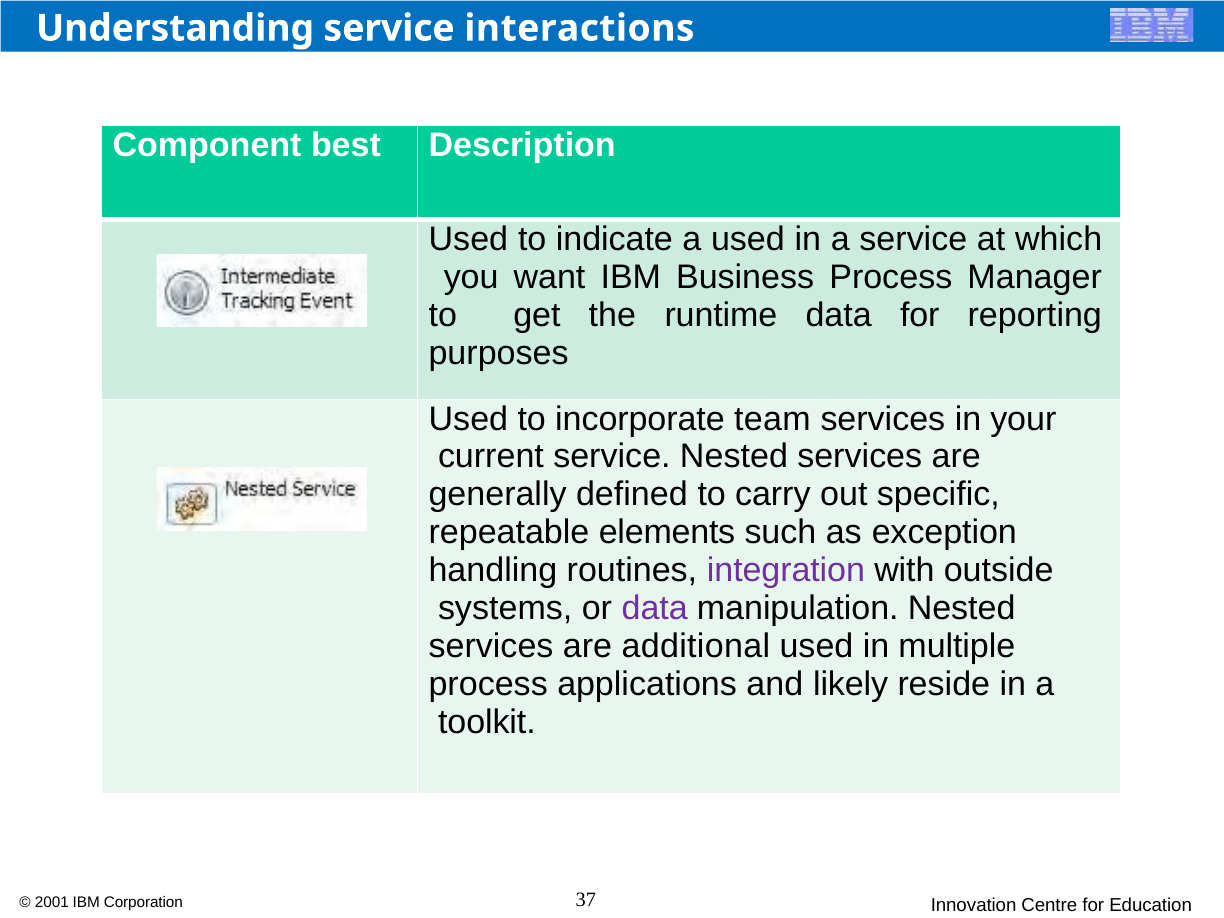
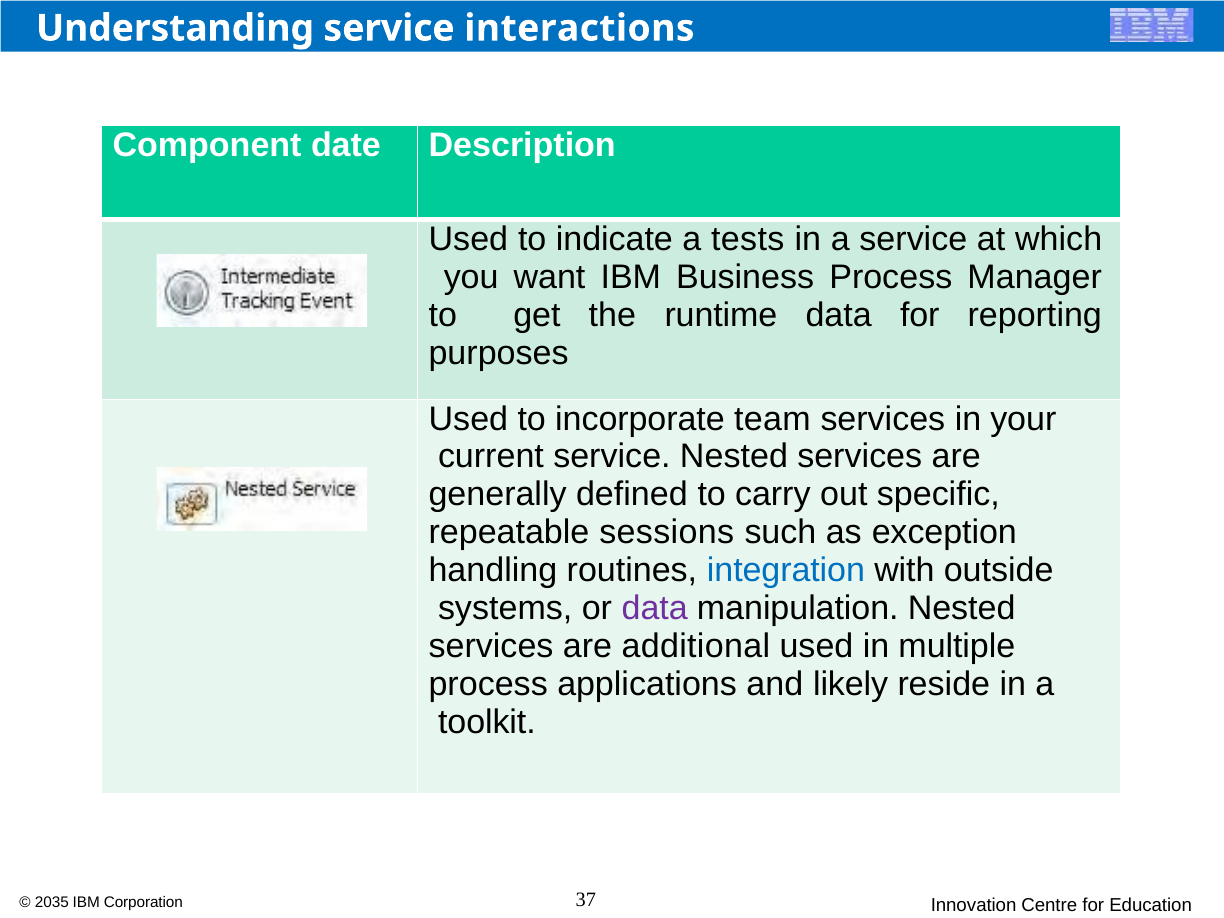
best: best -> date (346, 145)
a used: used -> tests (748, 239)
elements: elements -> sessions (667, 533)
integration colour: purple -> blue (786, 571)
2001: 2001 -> 2035 (52, 903)
